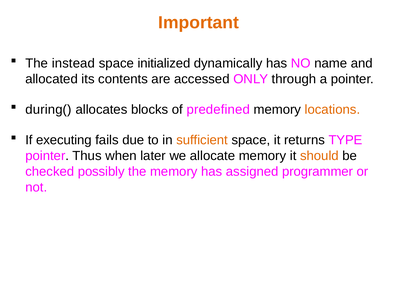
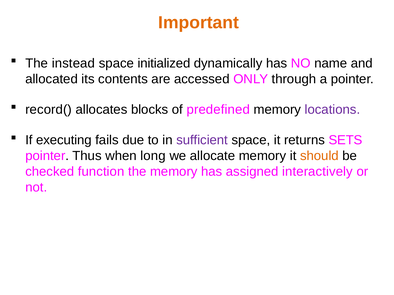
during(: during( -> record( (49, 110)
locations colour: orange -> purple (332, 110)
sufficient colour: orange -> purple (202, 140)
TYPE: TYPE -> SETS (346, 140)
later: later -> long (153, 156)
possibly: possibly -> function (101, 172)
programmer: programmer -> interactively (317, 172)
